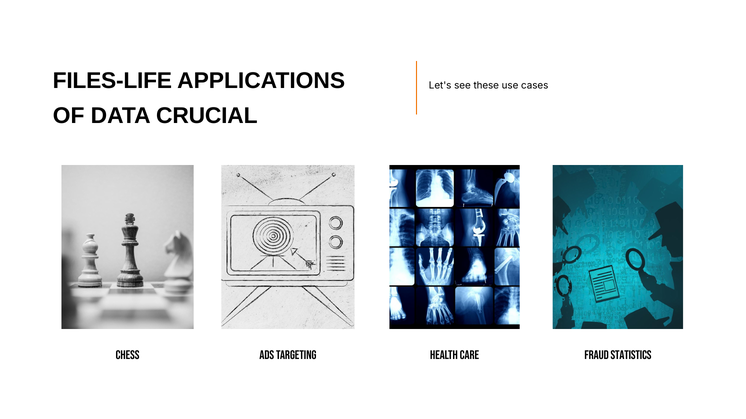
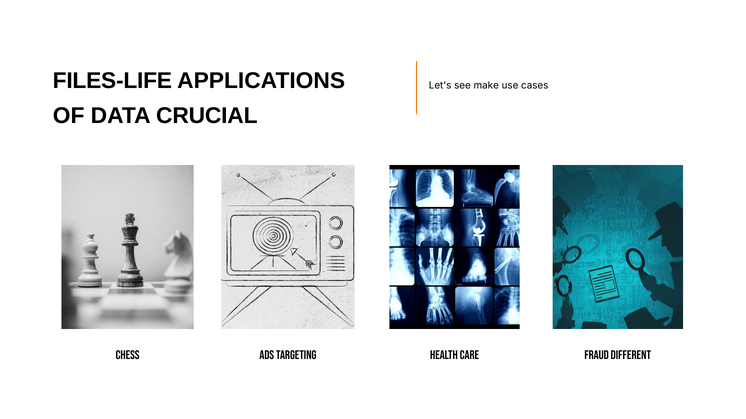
these: these -> make (486, 86)
STATISTICS: STATISTICS -> DIFFERENT (631, 356)
